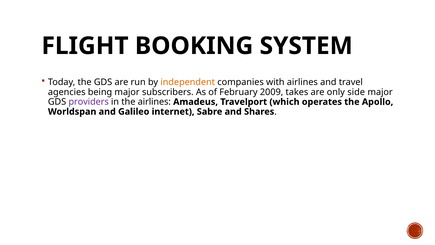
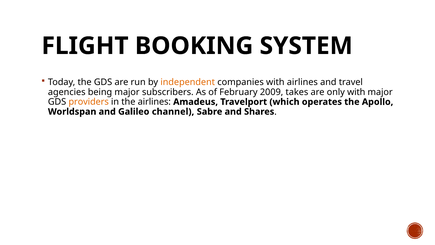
only side: side -> with (356, 92)
providers colour: purple -> orange (89, 102)
internet: internet -> channel (173, 112)
